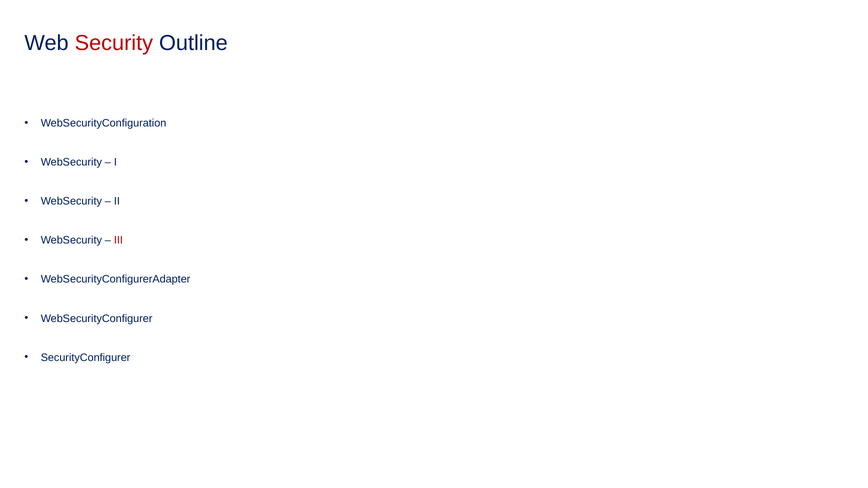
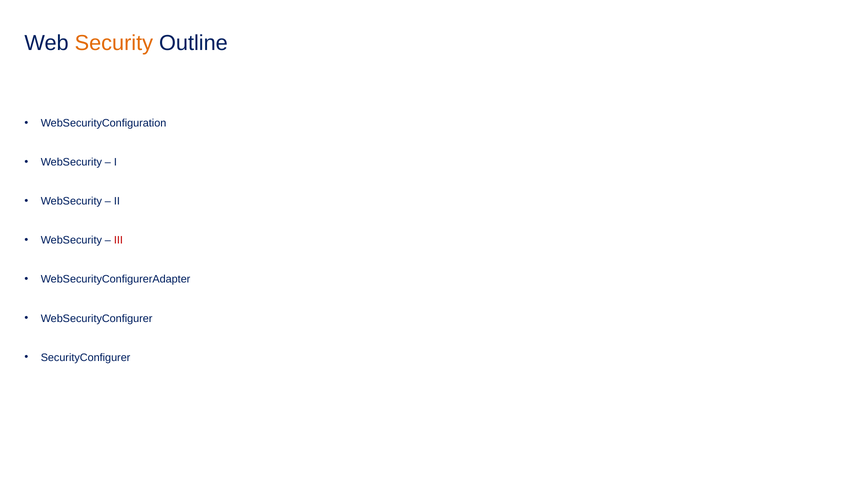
Security colour: red -> orange (114, 43)
